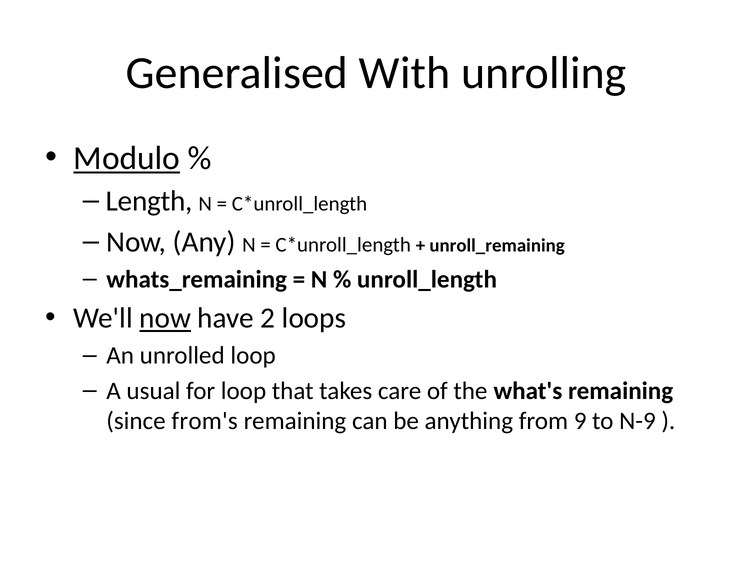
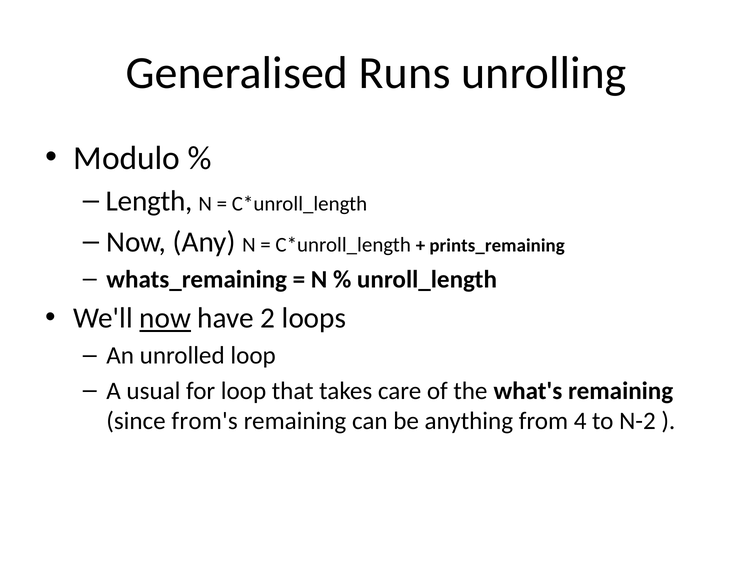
With: With -> Runs (405, 73)
Modulo underline: present -> none (127, 158)
unroll_remaining: unroll_remaining -> prints_remaining (497, 246)
9: 9 -> 4 (580, 421)
N-9: N-9 -> N-2 (637, 421)
